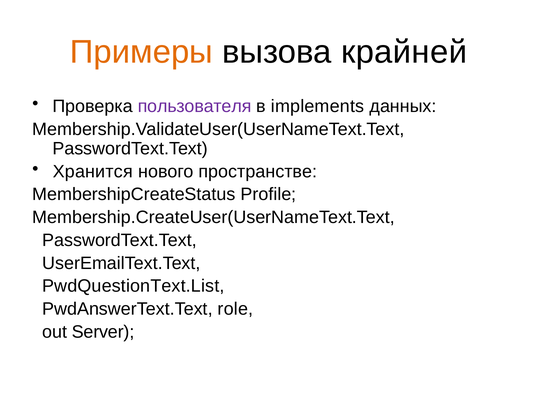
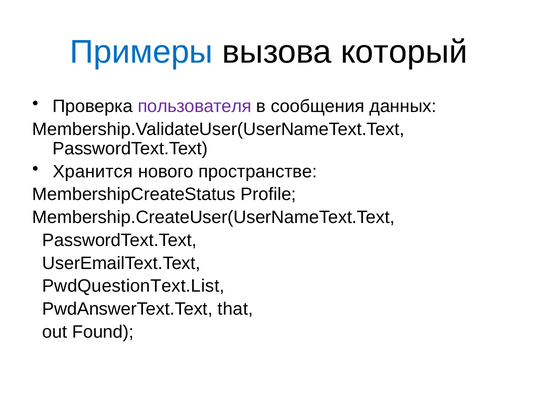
Примеры colour: orange -> blue (141, 52)
крайней: крайней -> который (404, 52)
implements: implements -> сообщения (318, 106)
role: role -> that (235, 309)
Server: Server -> Found (103, 332)
